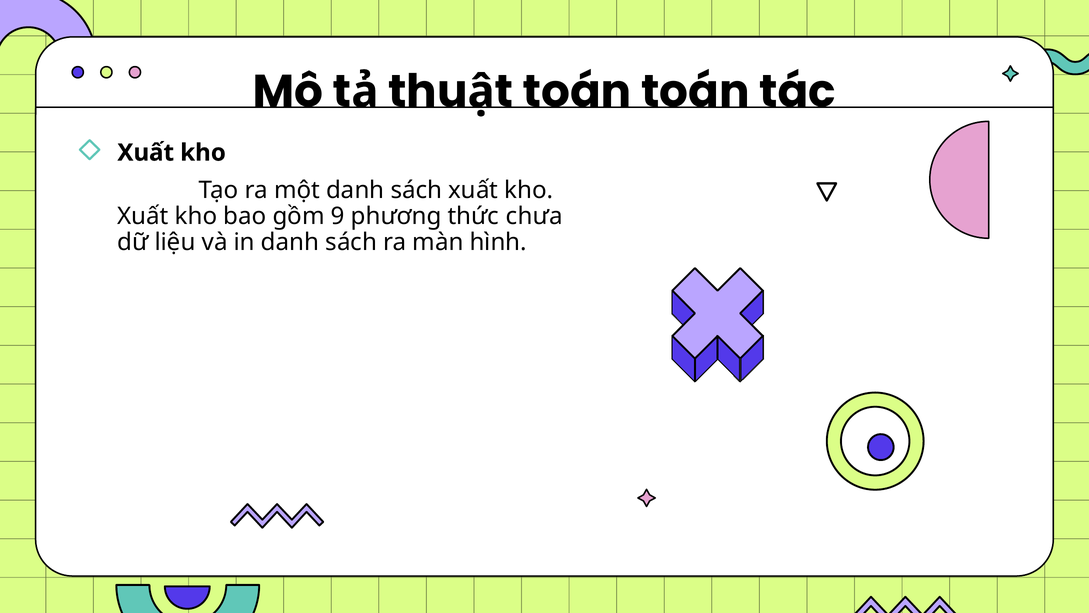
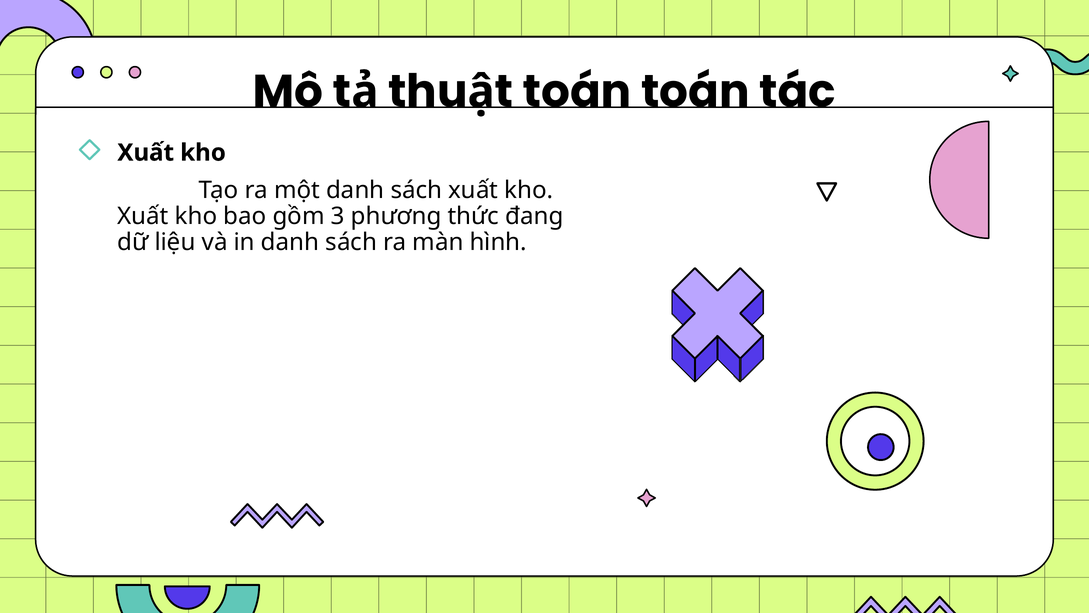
9: 9 -> 3 (338, 216)
chưa: chưa -> đang (535, 216)
